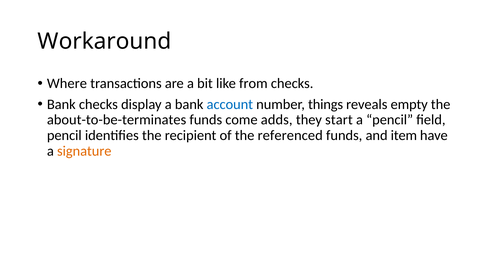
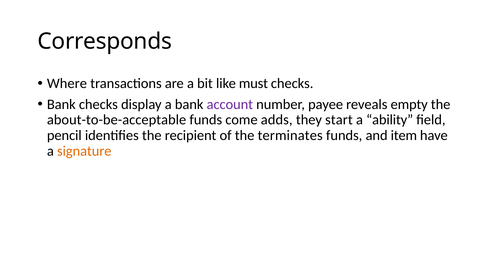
Workaround: Workaround -> Corresponds (105, 41)
from: from -> must (253, 84)
account colour: blue -> purple (230, 104)
things: things -> payee (326, 104)
about-to-be-terminates: about-to-be-terminates -> about-to-be-acceptable (117, 120)
a pencil: pencil -> ability (390, 120)
referenced: referenced -> terminates (290, 135)
